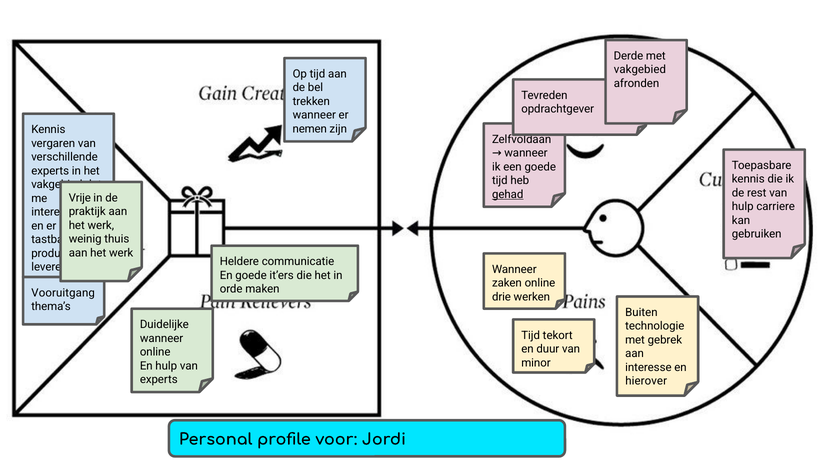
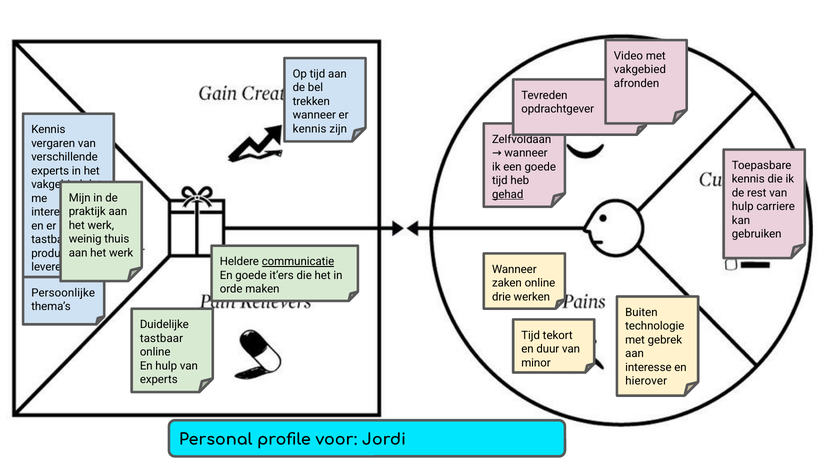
Derde: Derde -> Video (628, 56)
nemen: nemen -> kennis (310, 129)
Vrije: Vrije -> Mijn (80, 198)
communicatie underline: none -> present (298, 262)
Vooruitgang: Vooruitgang -> Persoonlijke (63, 293)
wanneer: wanneer -> tastbaar (161, 338)
